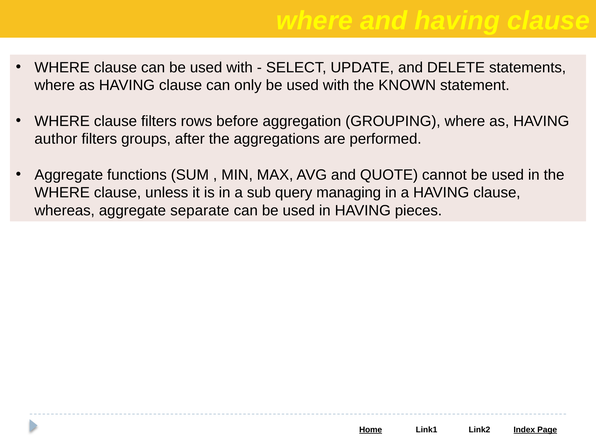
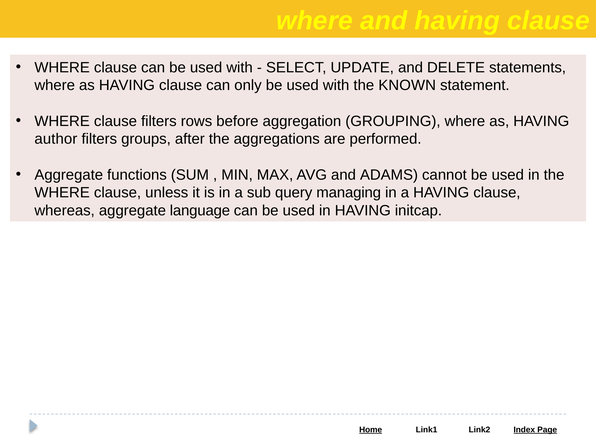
QUOTE: QUOTE -> ADAMS (389, 175)
separate: separate -> language (200, 211)
pieces: pieces -> initcap (418, 211)
